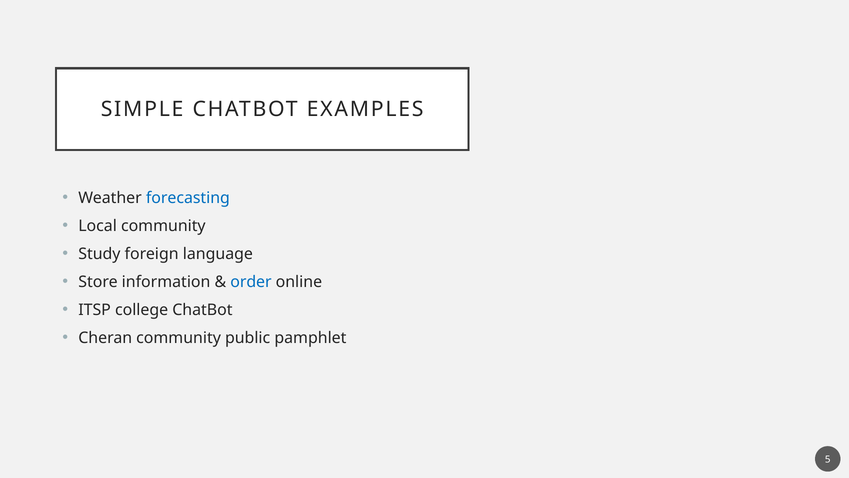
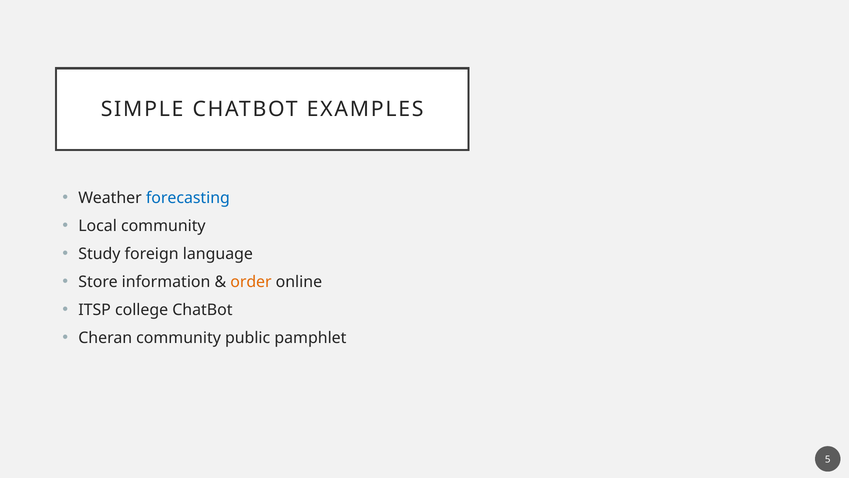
order colour: blue -> orange (251, 282)
